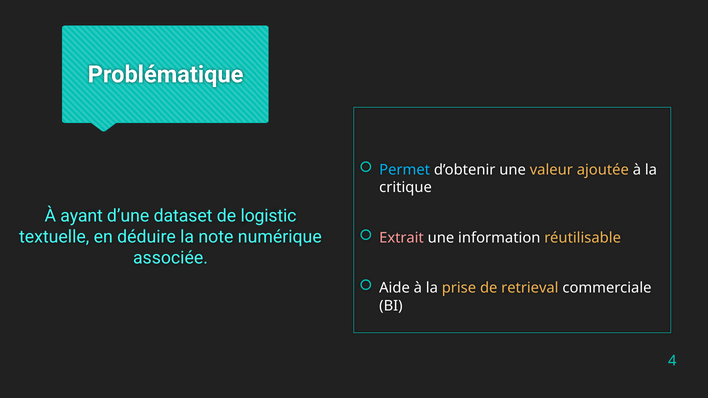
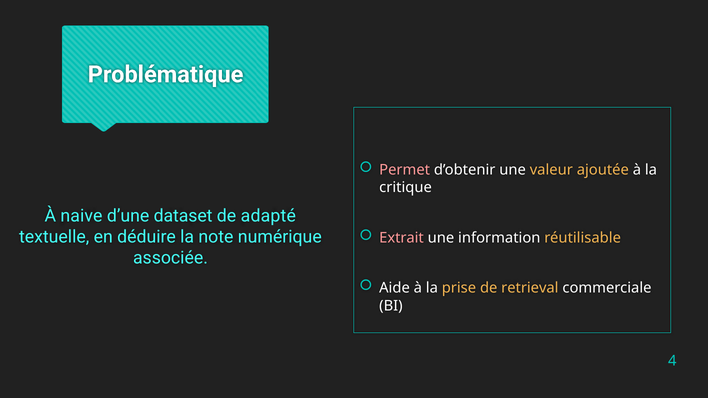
Permet colour: light blue -> pink (405, 170)
ayant: ayant -> naive (81, 216)
logistic: logistic -> adapté (268, 216)
